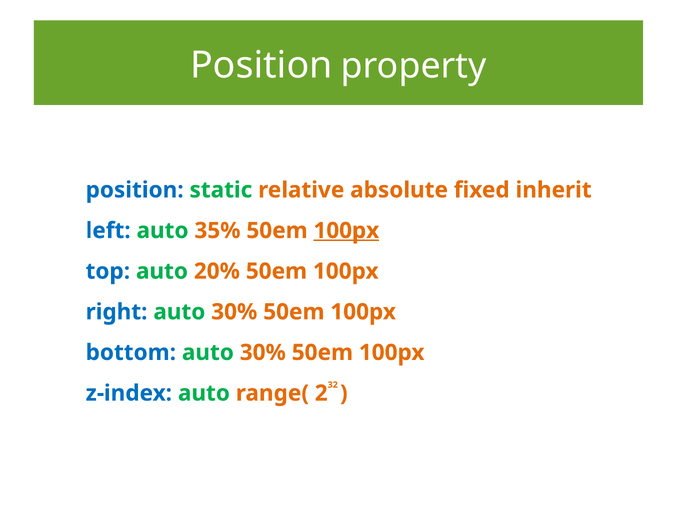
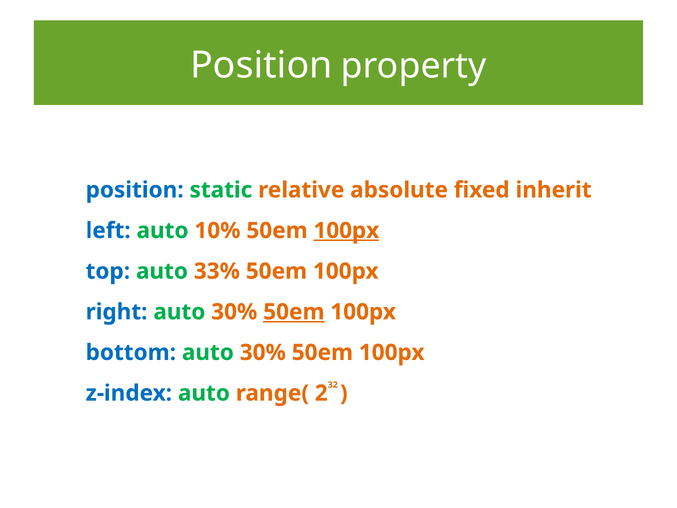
35%: 35% -> 10% (217, 231)
20%: 20% -> 33% (217, 271)
50em underline: none -> present (294, 312)
